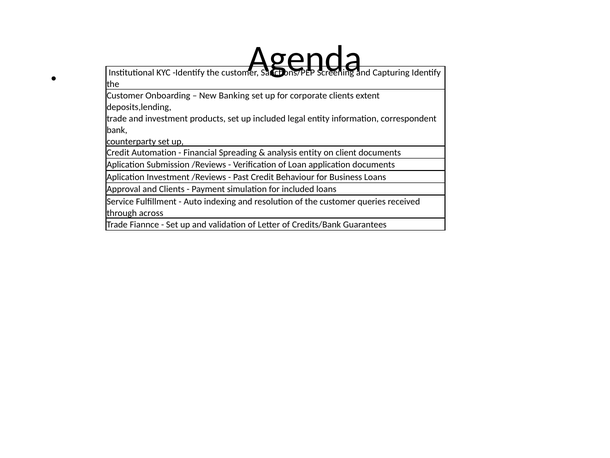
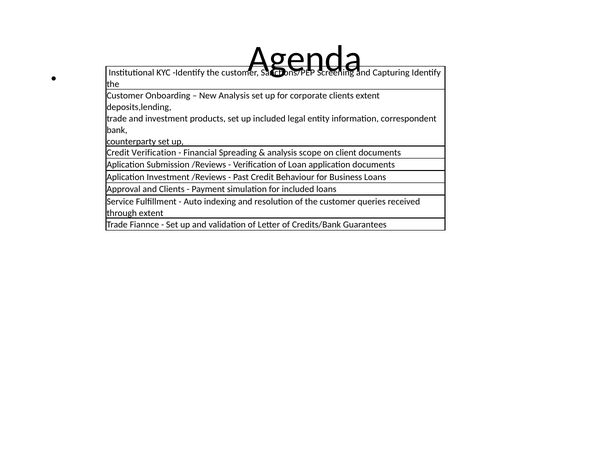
New Banking: Banking -> Analysis (234, 96)
Credit Automation: Automation -> Verification (154, 152)
analysis entity: entity -> scope (310, 152)
through across: across -> extent (151, 213)
